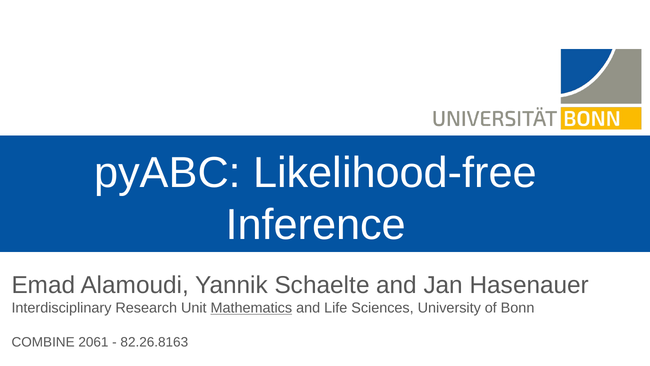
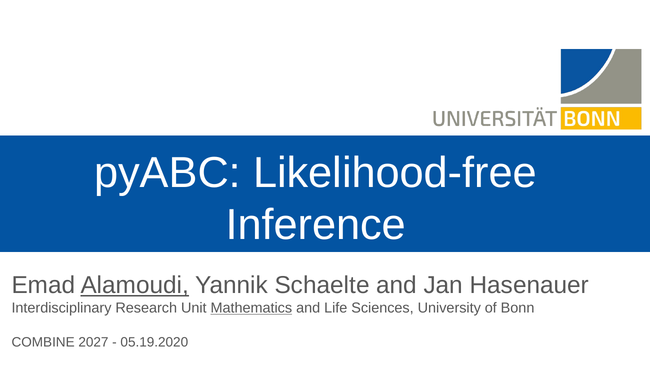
Alamoudi underline: none -> present (135, 285)
2061: 2061 -> 2027 (93, 342)
82.26.8163: 82.26.8163 -> 05.19.2020 (154, 342)
